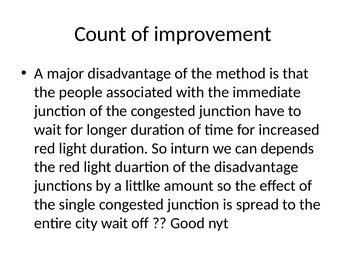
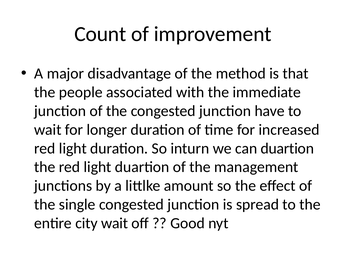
can depends: depends -> duartion (287, 149)
the disadvantage: disadvantage -> management (256, 167)
